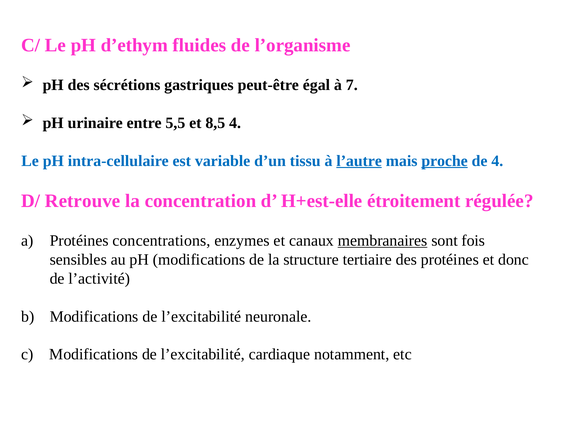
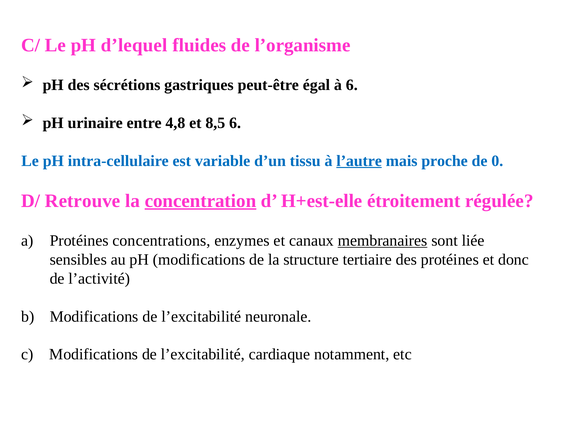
d’ethym: d’ethym -> d’lequel (134, 45)
à 7: 7 -> 6 (352, 85)
5,5: 5,5 -> 4,8 (175, 123)
8,5 4: 4 -> 6 (235, 123)
proche underline: present -> none (445, 161)
de 4: 4 -> 0 (497, 161)
concentration underline: none -> present (200, 201)
fois: fois -> liée (473, 240)
